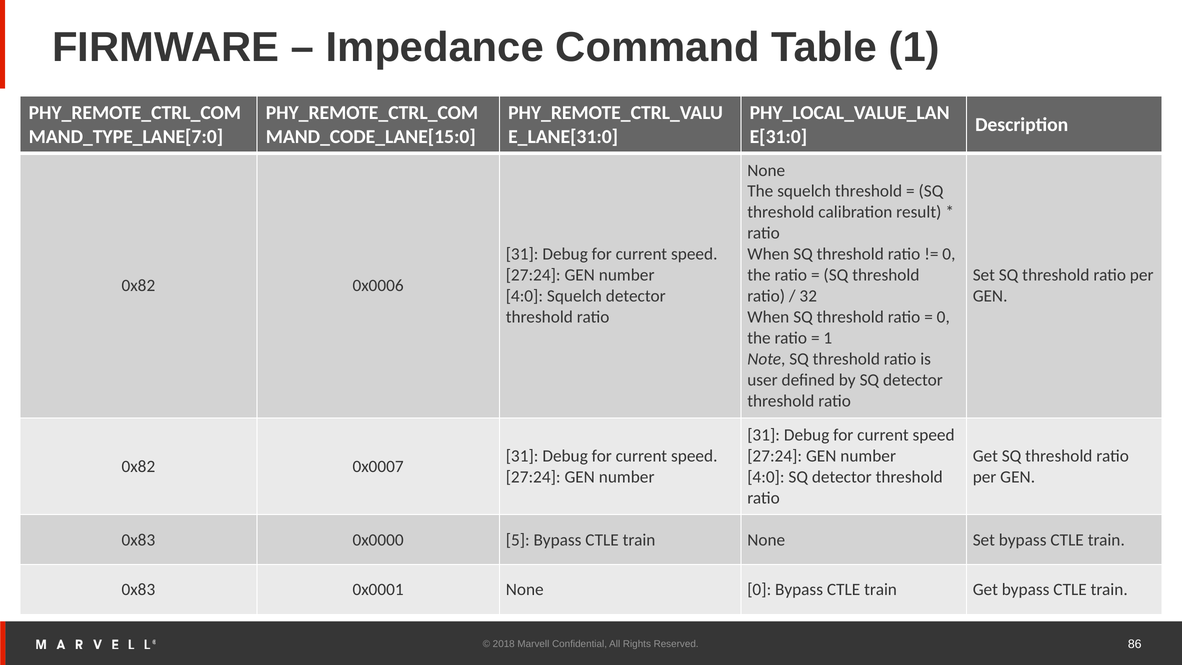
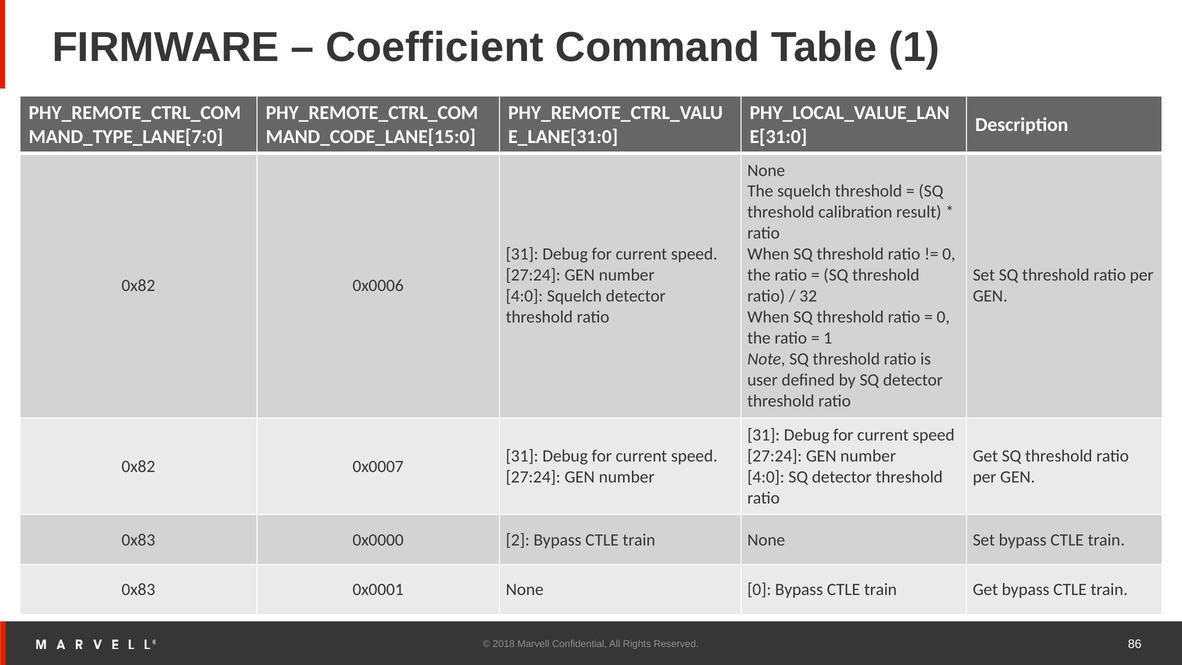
Impedance: Impedance -> Coefficient (435, 47)
5: 5 -> 2 (518, 540)
